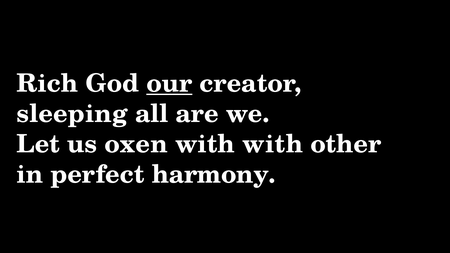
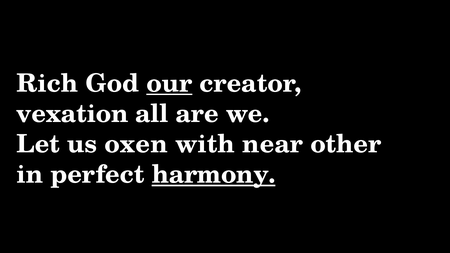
sleeping: sleeping -> vexation (72, 114)
with with: with -> near (273, 144)
harmony underline: none -> present (214, 175)
